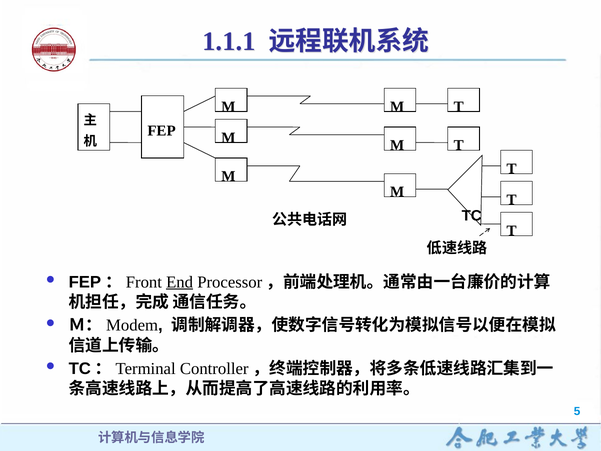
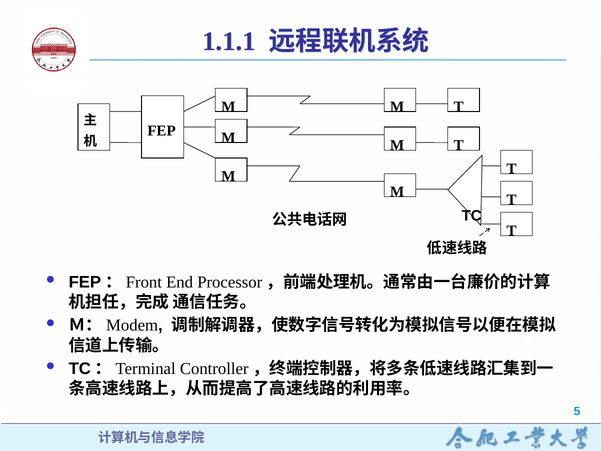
End underline: present -> none (180, 282)
